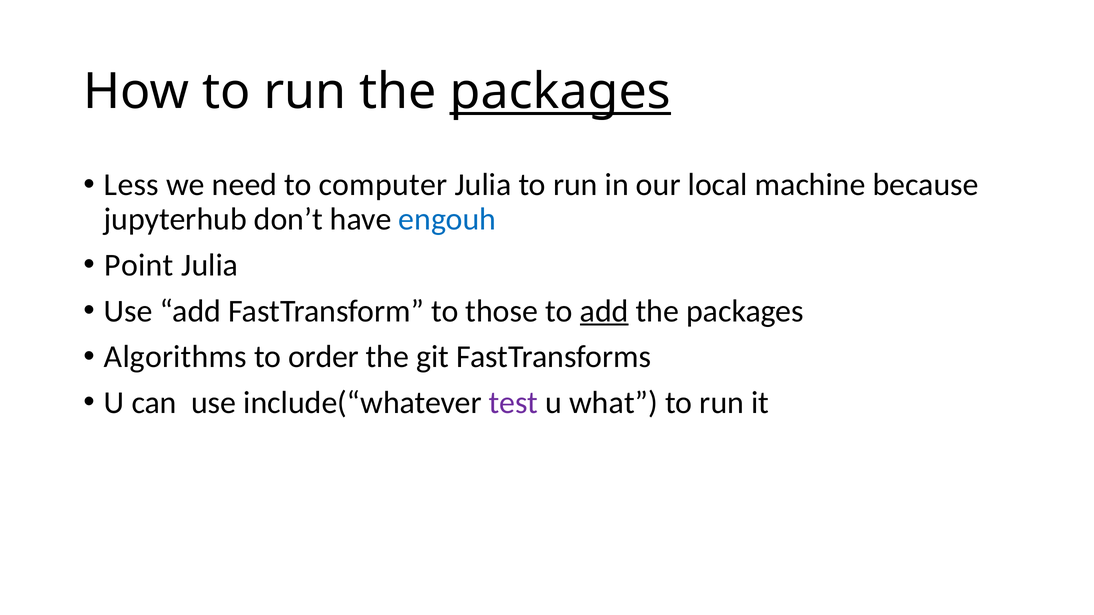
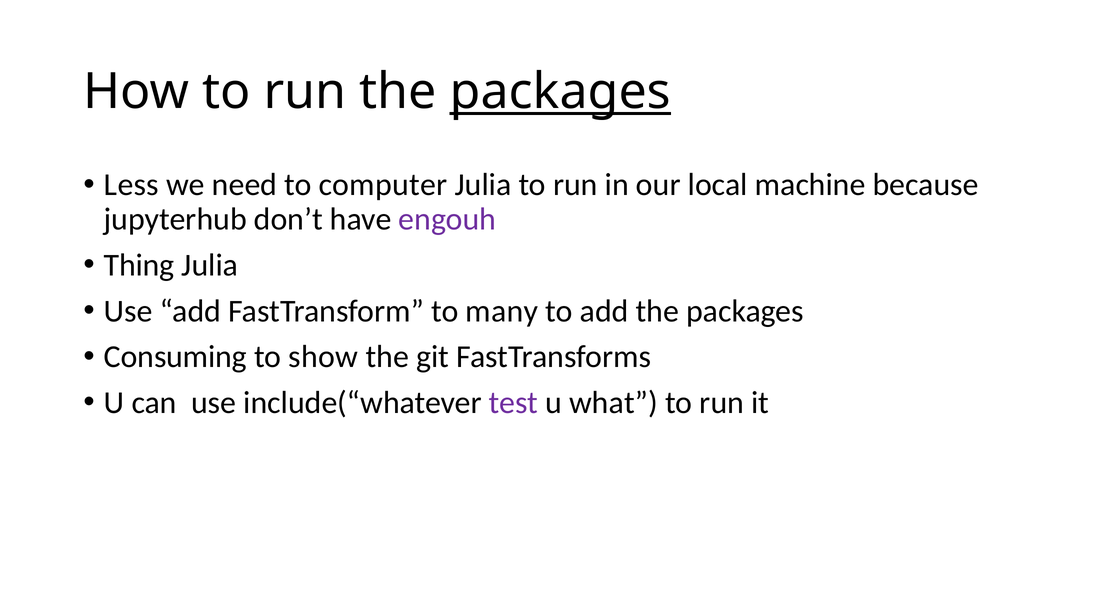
engouh colour: blue -> purple (447, 219)
Point: Point -> Thing (139, 265)
those: those -> many (502, 311)
add underline: present -> none (604, 311)
Algorithms: Algorithms -> Consuming (175, 357)
order: order -> show (323, 357)
